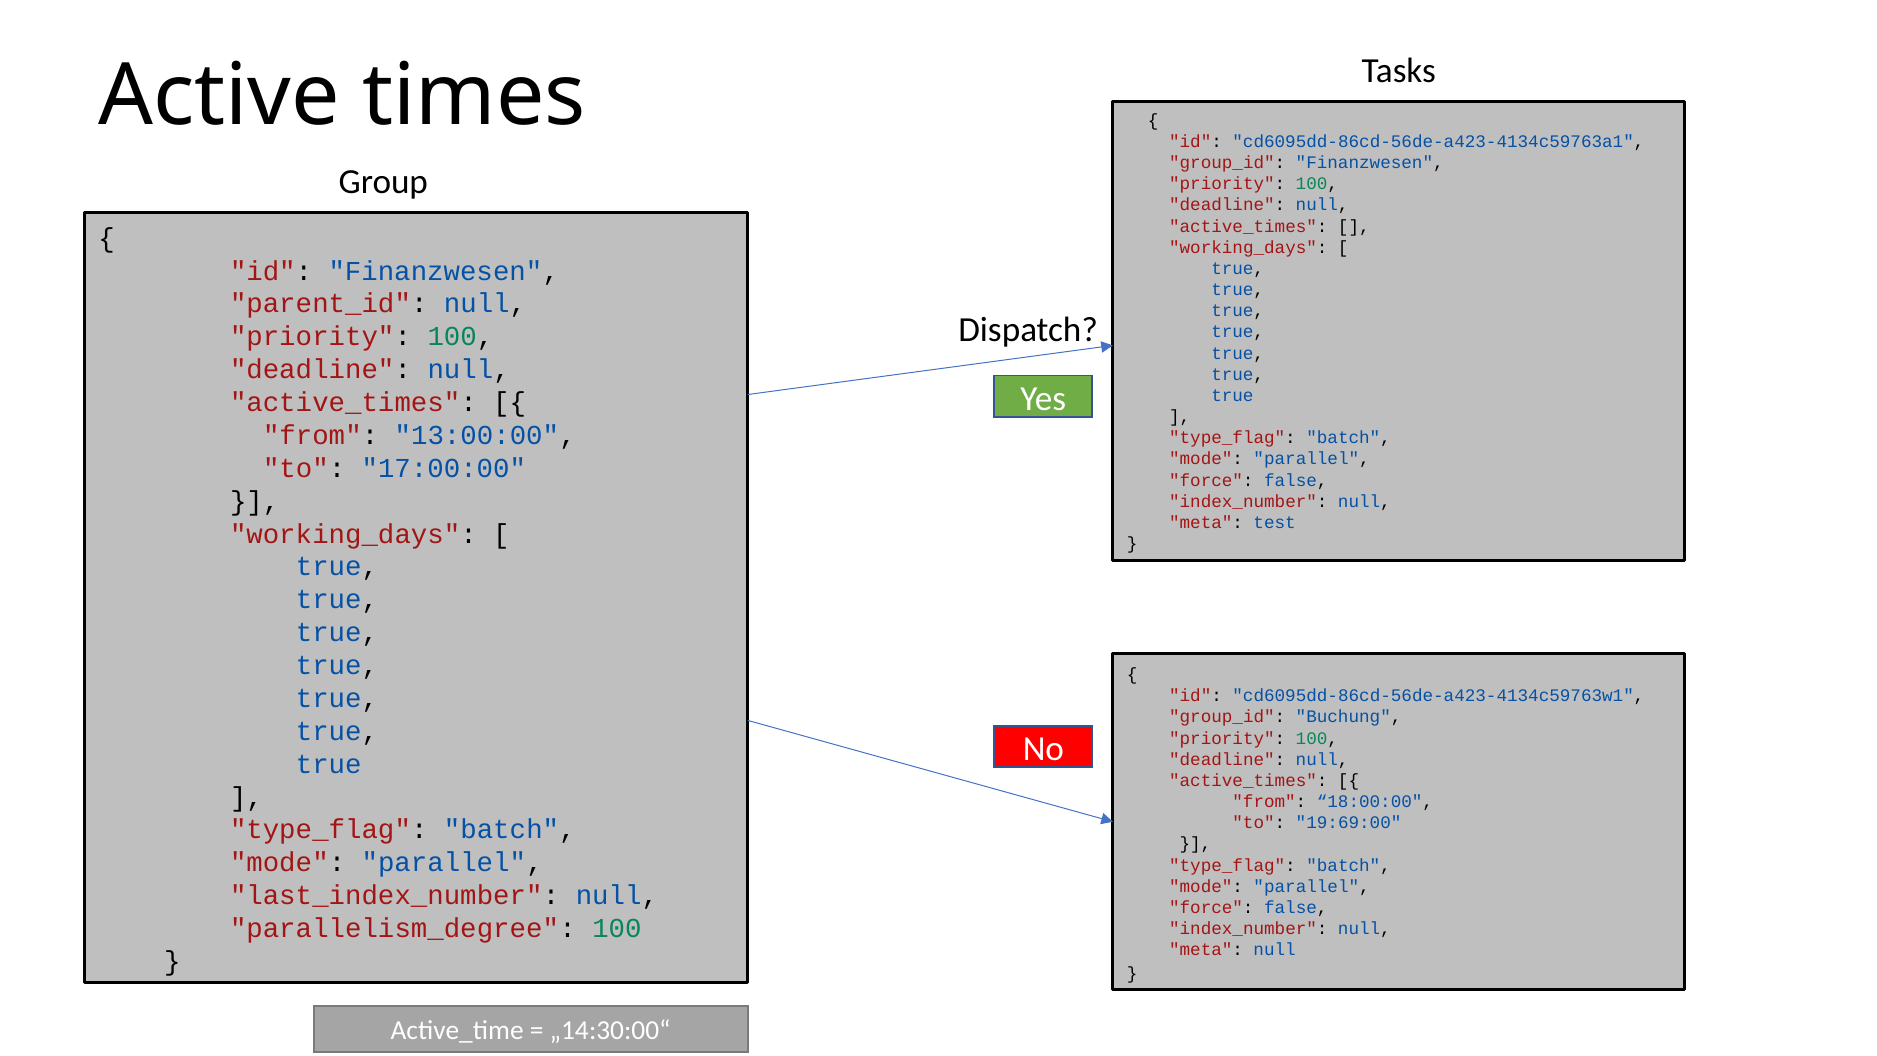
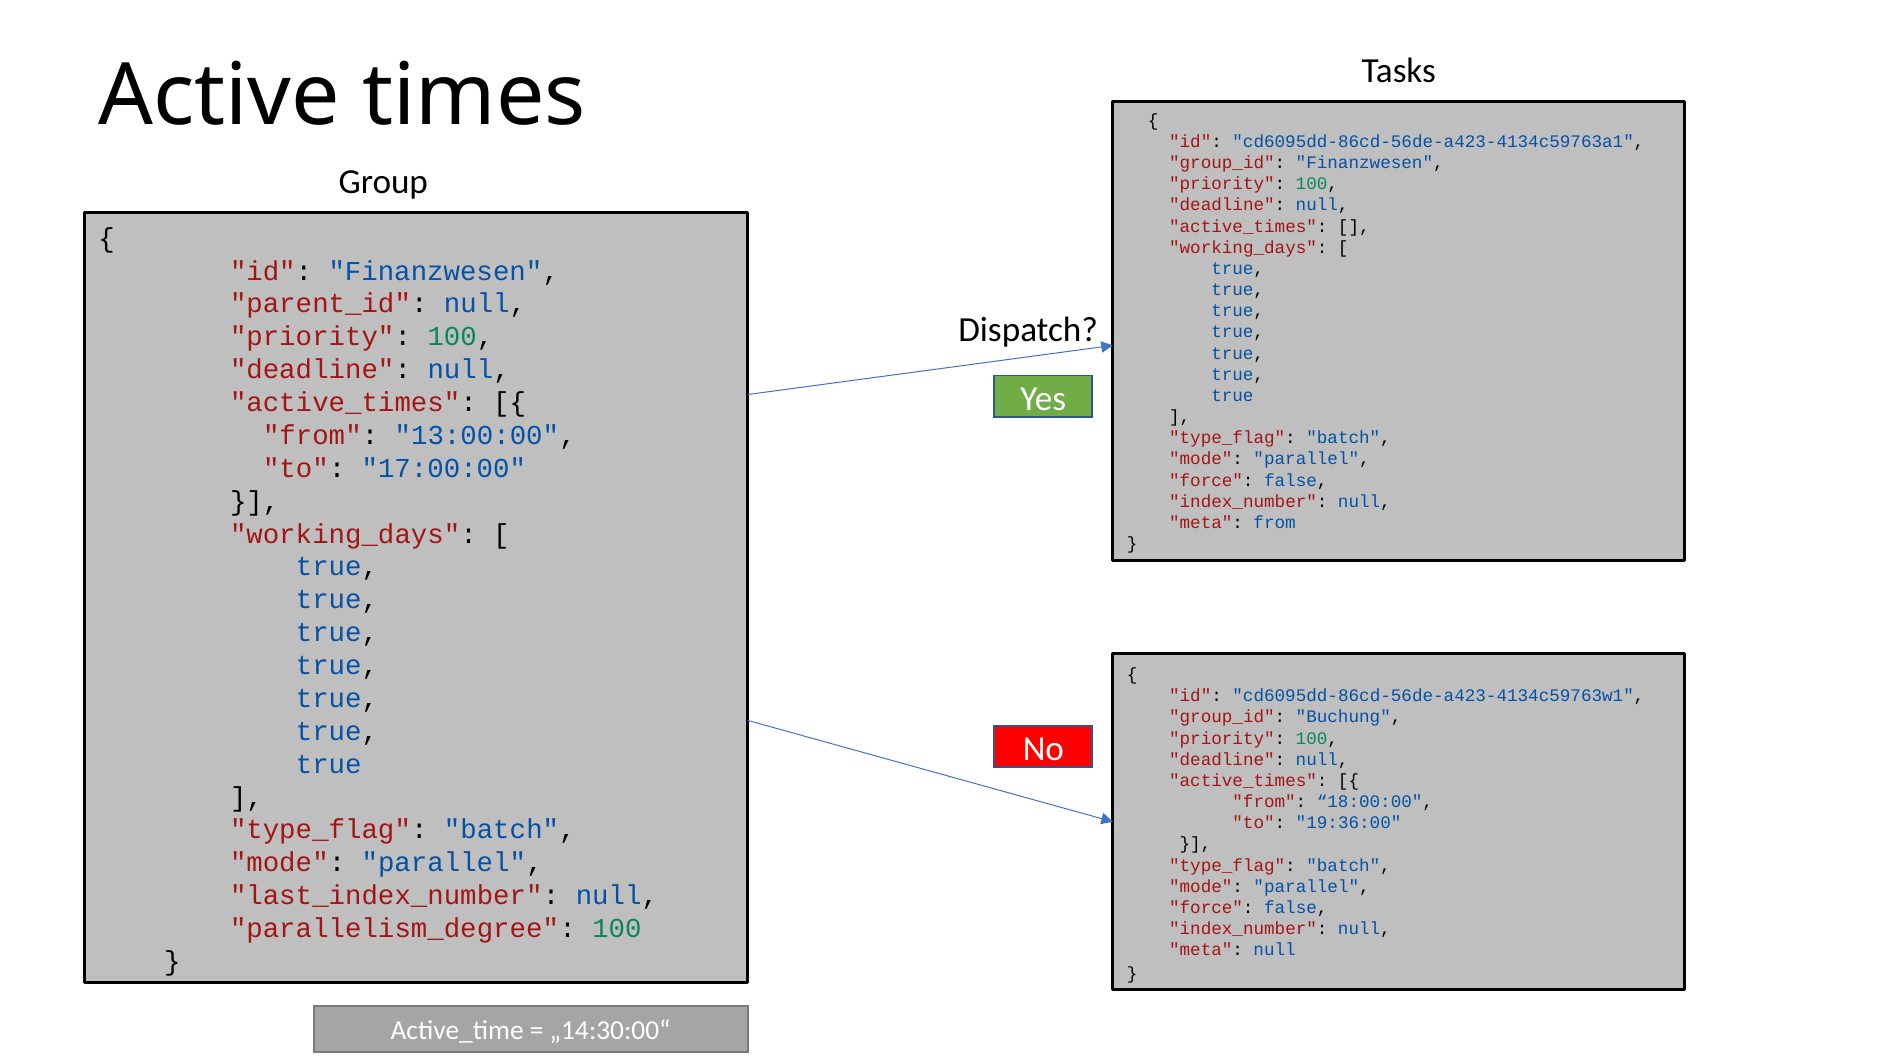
meta test: test -> from (1275, 523)
19:69:00: 19:69:00 -> 19:36:00 (1349, 823)
